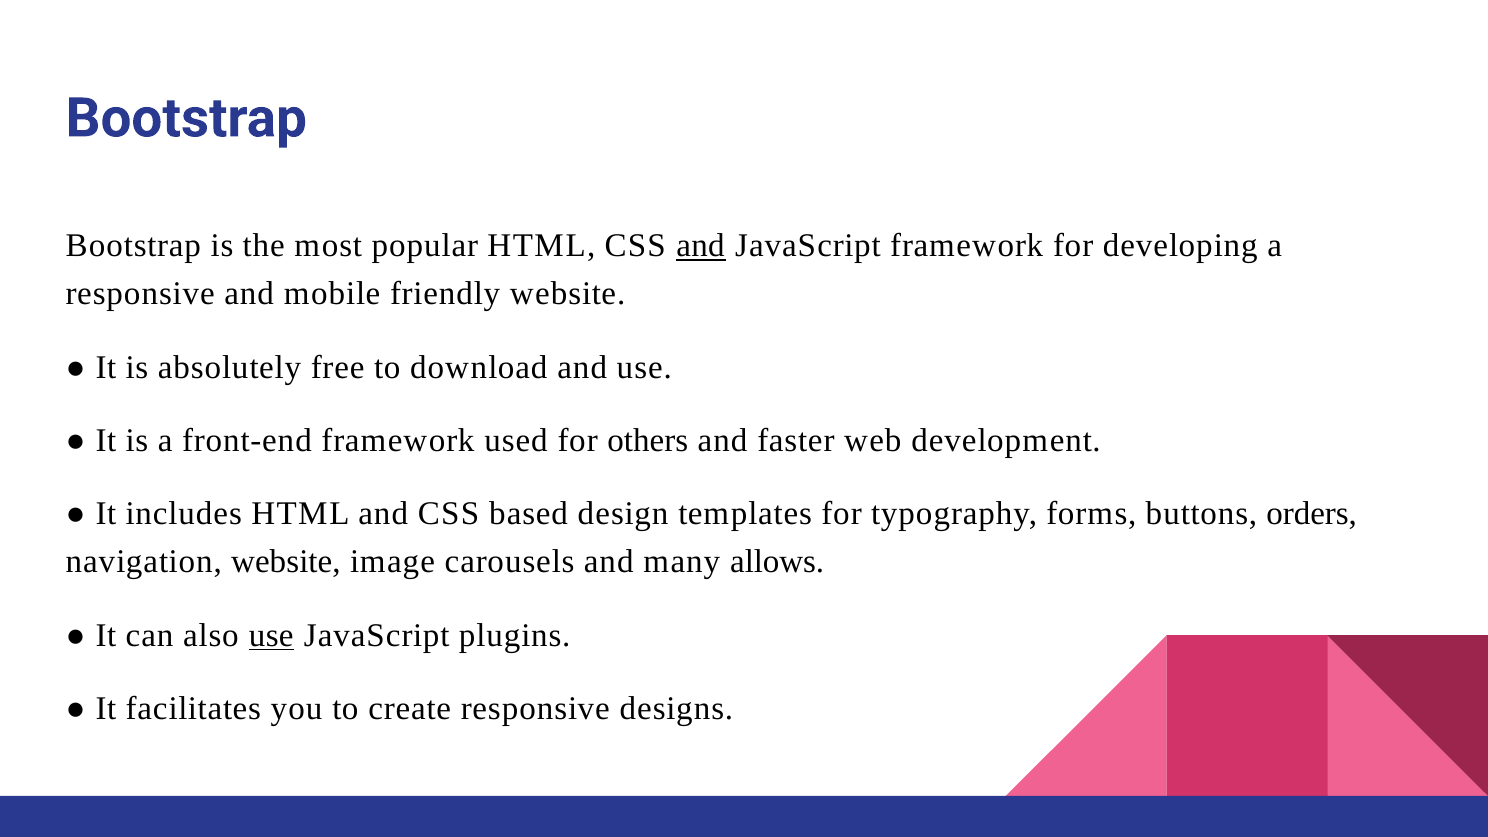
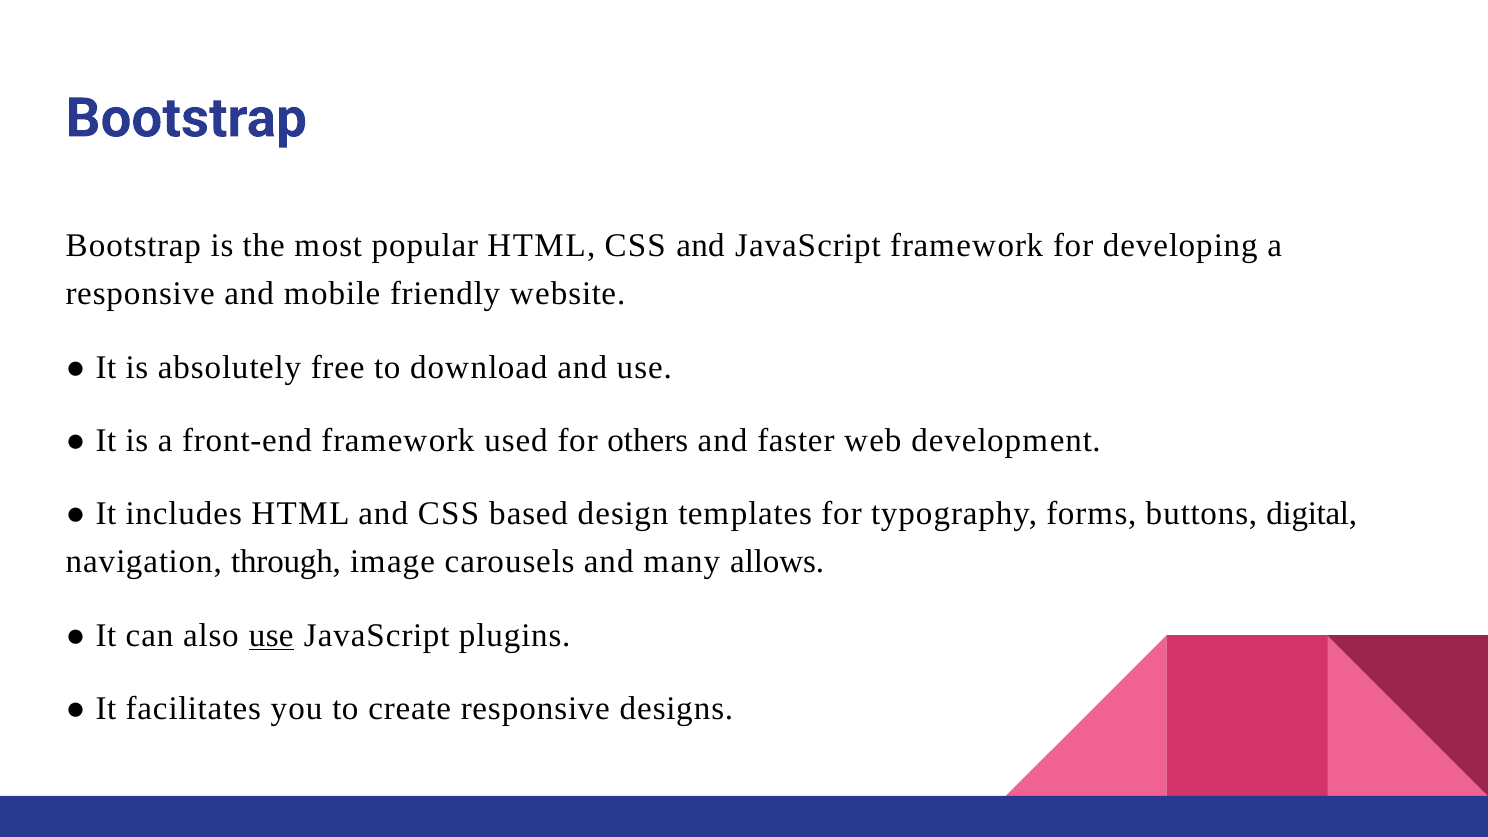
and underline: present -> none (701, 246)
orders: orders -> digital (1312, 514)
navigation website: website -> through (286, 562)
